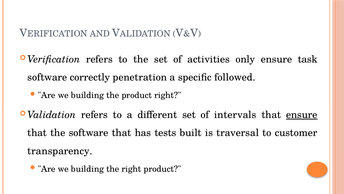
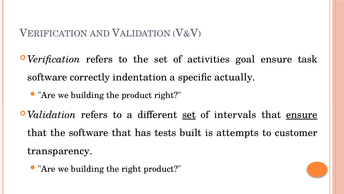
only: only -> goal (245, 59)
penetration: penetration -> indentation (140, 77)
followed: followed -> actually (235, 77)
set underline: none -> present (189, 115)
traversal: traversal -> attempts (238, 133)
